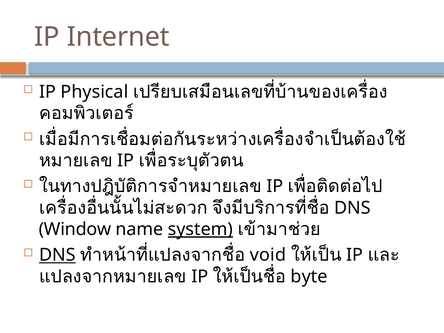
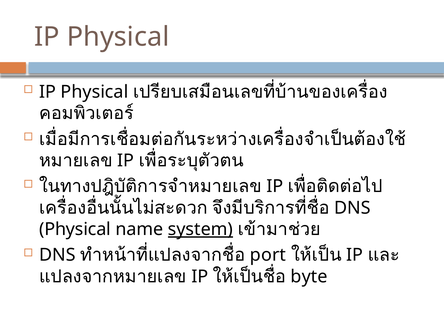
Internet: Internet -> Physical (118, 37)
Window: Window -> Physical (75, 229)
DNS underline: present -> none (57, 255)
void: void -> port (268, 255)
